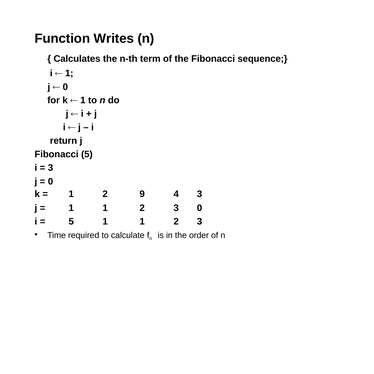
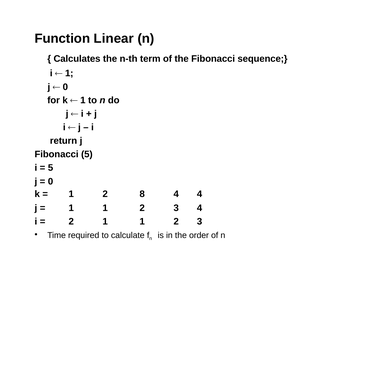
Writes: Writes -> Linear (114, 39)
3: 3 -> 5 (51, 168)
9: 9 -> 8 (142, 194)
4 3: 3 -> 4 (200, 194)
3 0: 0 -> 4 (200, 208)
5: 5 -> 2 (71, 221)
